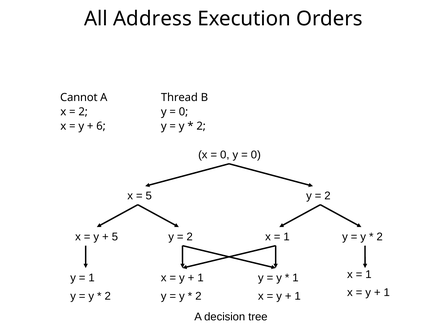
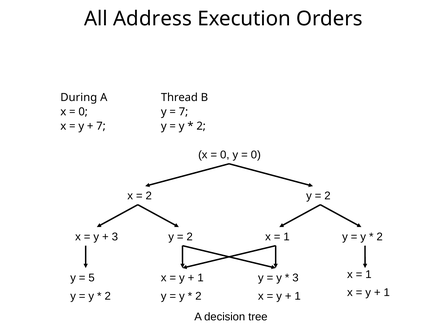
Cannot: Cannot -> During (79, 97)
2: 2 -> 0 (83, 112)
0: 0 -> 7 (183, 112)
6: 6 -> 7 (101, 126)
5: 5 -> 2 (149, 196)
5: 5 -> 3 (115, 237)
1: 1 -> 5 (92, 278)
1: 1 -> 3 (296, 278)
